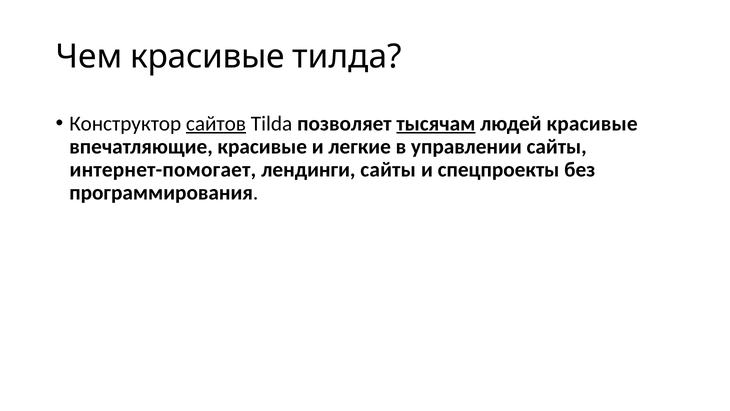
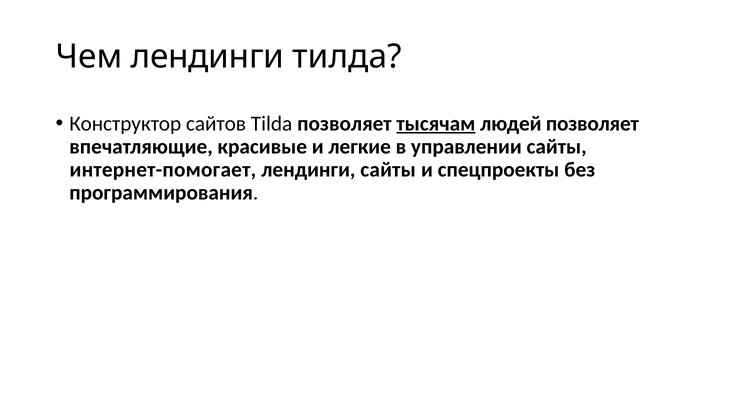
Чем красивые: красивые -> лендинги (207, 57)
сайтов underline: present -> none (216, 123)
людей красивые: красивые -> позволяет (592, 123)
